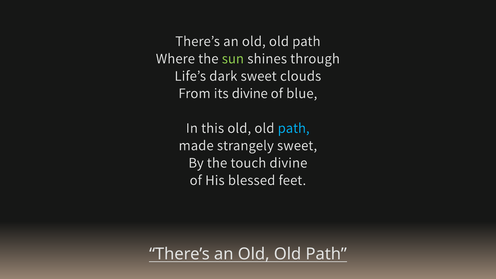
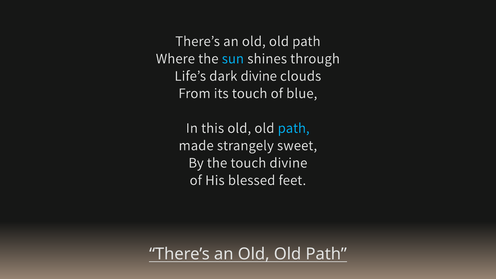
sun colour: light green -> light blue (233, 59)
dark sweet: sweet -> divine (259, 76)
its divine: divine -> touch (250, 93)
